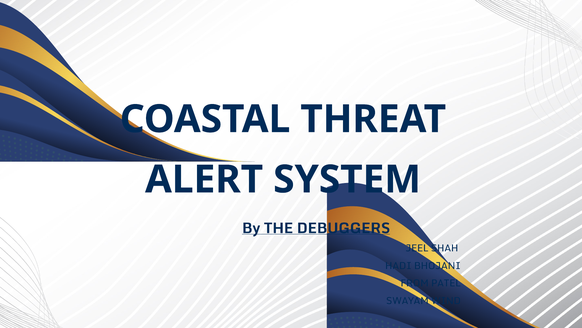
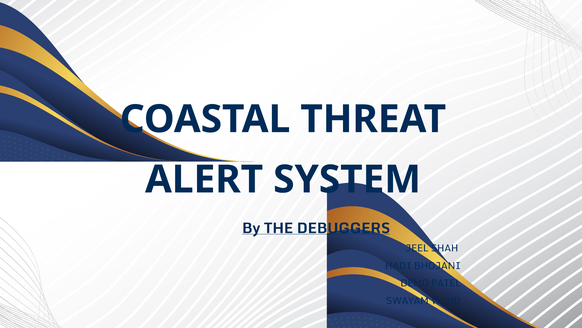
FROM: FROM -> DEMO (415, 283)
